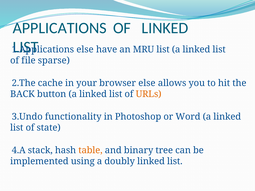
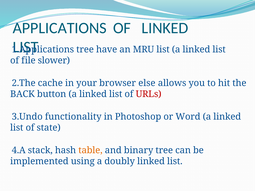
else: else -> tree (85, 50)
sparse: sparse -> slower (54, 61)
URLs colour: orange -> red (149, 94)
